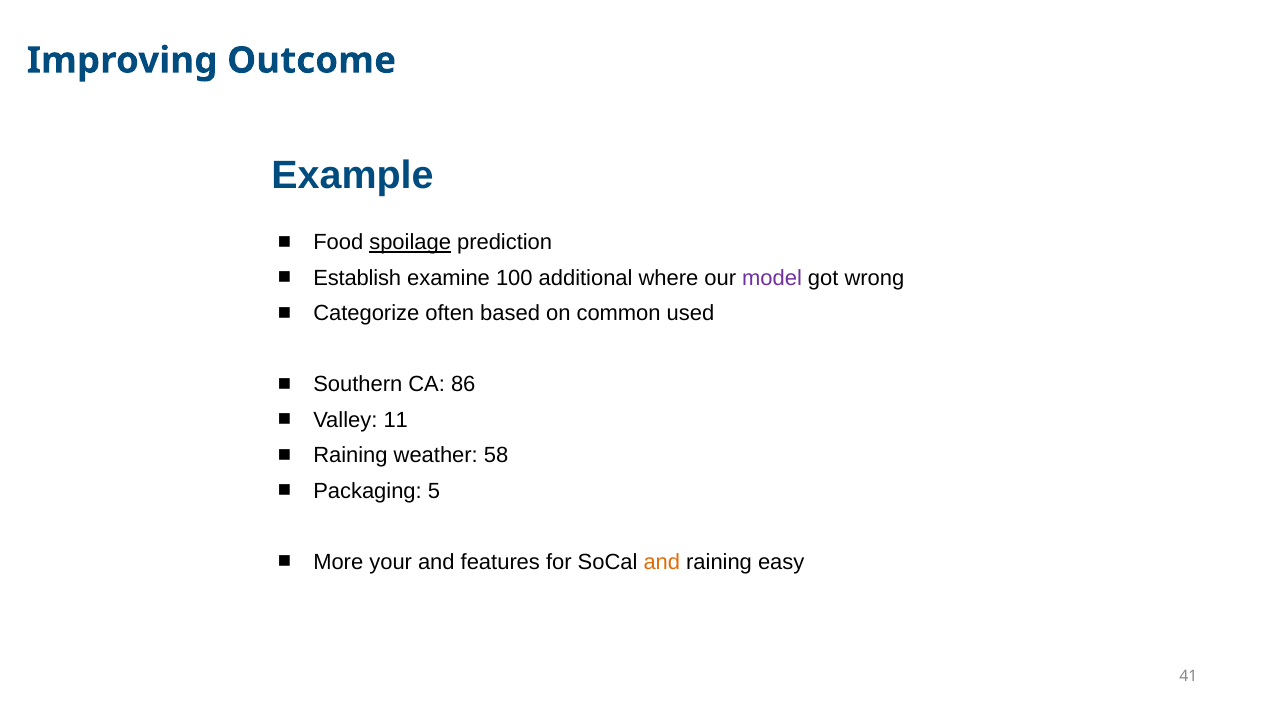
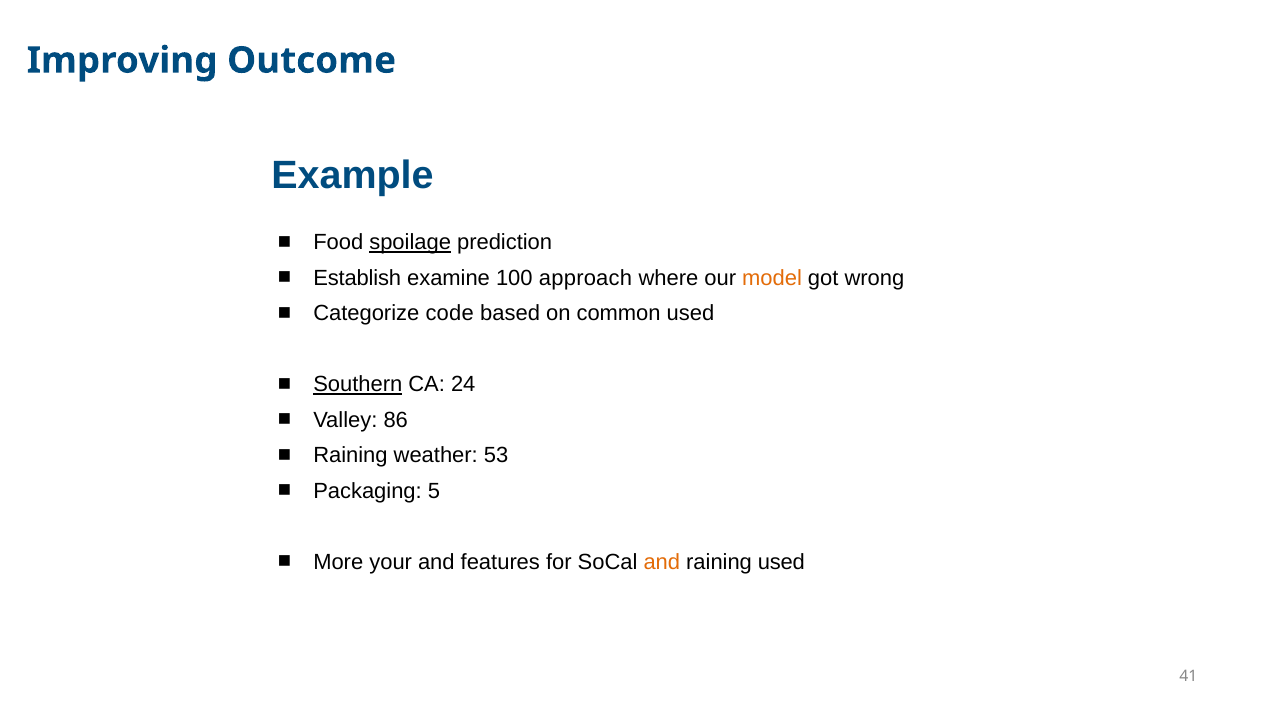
additional: additional -> approach (586, 278)
model colour: purple -> orange (772, 278)
often: often -> code (450, 314)
Southern underline: none -> present (358, 385)
86: 86 -> 24 (463, 385)
11: 11 -> 86 (396, 420)
58: 58 -> 53 (496, 456)
raining easy: easy -> used (781, 562)
